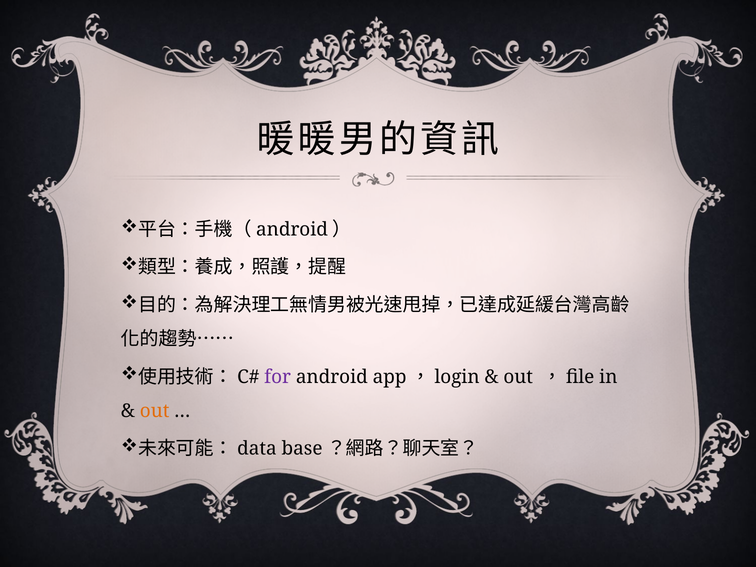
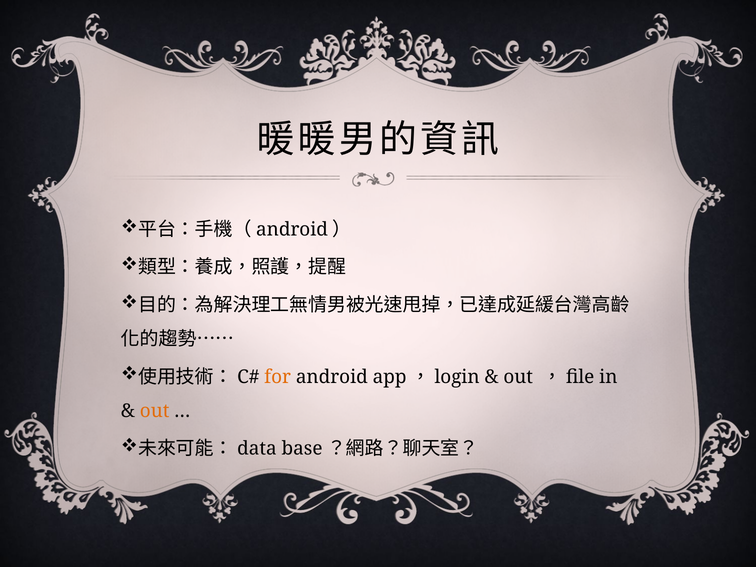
for colour: purple -> orange (278, 377)
